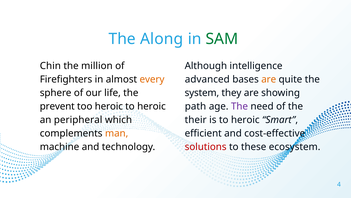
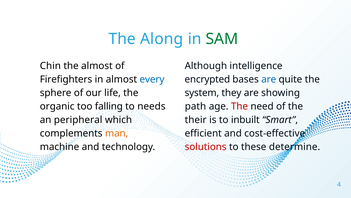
the million: million -> almost (97, 66)
every colour: orange -> blue (152, 79)
advanced: advanced -> encrypted (207, 79)
are colour: orange -> blue (269, 79)
prevent: prevent -> organic (57, 106)
too heroic: heroic -> falling (109, 106)
heroic: heroic -> needs (151, 106)
The colour: purple -> red (239, 106)
is to heroic: heroic -> inbuilt (245, 120)
ecosystem: ecosystem -> determine (295, 146)
